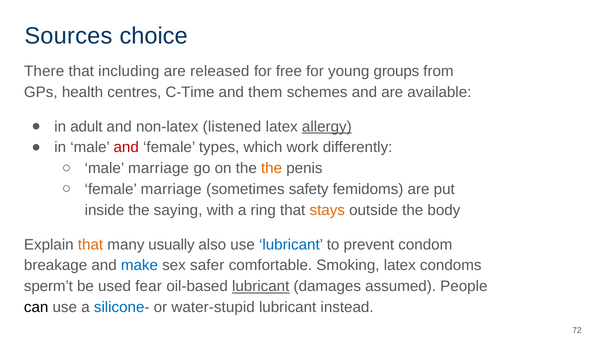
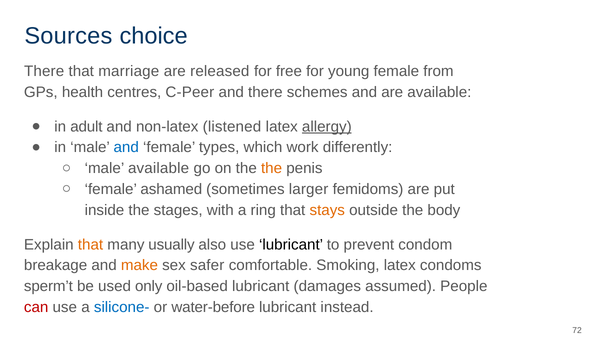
including: including -> marriage (129, 71)
young groups: groups -> female (396, 71)
C-Time: C-Time -> C-Peer (190, 92)
and them: them -> there (265, 92)
and colour: red -> blue (126, 148)
male marriage: marriage -> available (159, 169)
female marriage: marriage -> ashamed (171, 189)
safety: safety -> larger (309, 189)
saying: saying -> stages (178, 210)
lubricant colour: blue -> black (291, 245)
make colour: blue -> orange (139, 266)
fear: fear -> only (149, 287)
lubricant underline: present -> none (261, 287)
can colour: black -> red (36, 308)
water-stupid: water-stupid -> water-before (213, 308)
